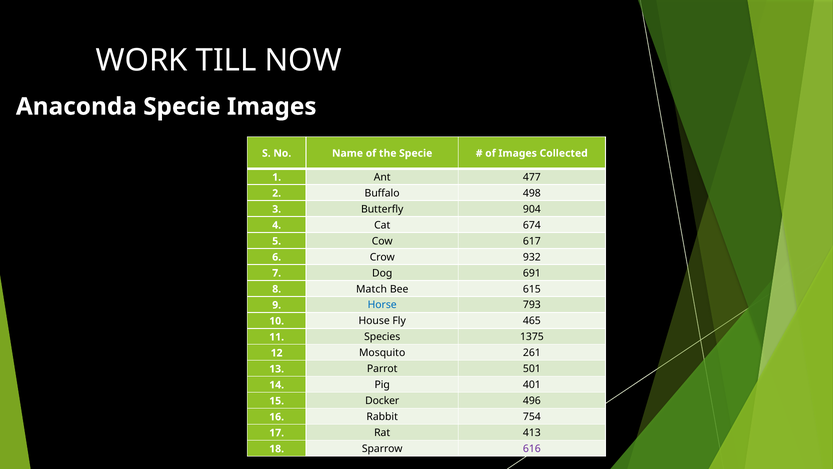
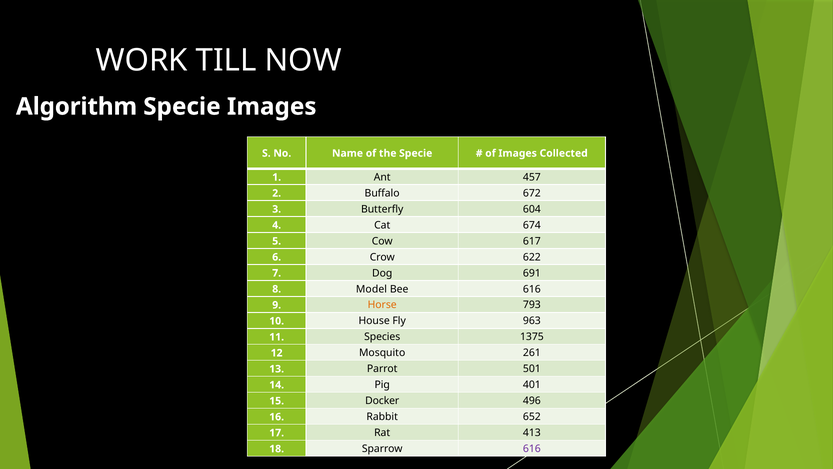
Anaconda: Anaconda -> Algorithm (77, 107)
477: 477 -> 457 (532, 177)
498: 498 -> 672 (532, 193)
904: 904 -> 604 (532, 209)
932: 932 -> 622 (532, 257)
Match: Match -> Model (372, 289)
Bee 615: 615 -> 616 (532, 289)
Horse colour: blue -> orange (382, 305)
465: 465 -> 963 (532, 321)
754: 754 -> 652 (532, 416)
